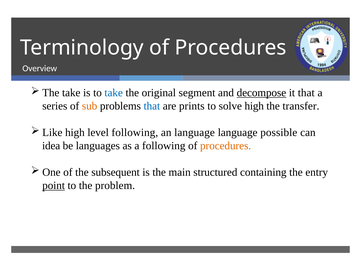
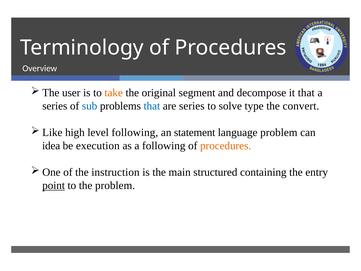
take: take -> user (71, 93)
take colour: blue -> orange (114, 93)
decompose underline: present -> none (261, 93)
sub colour: orange -> blue (90, 106)
are prints: prints -> series (192, 106)
solve high: high -> type (254, 106)
transfer: transfer -> convert (301, 106)
an language: language -> statement (195, 132)
language possible: possible -> problem (279, 132)
languages: languages -> execution (98, 146)
subsequent: subsequent -> instruction (115, 172)
